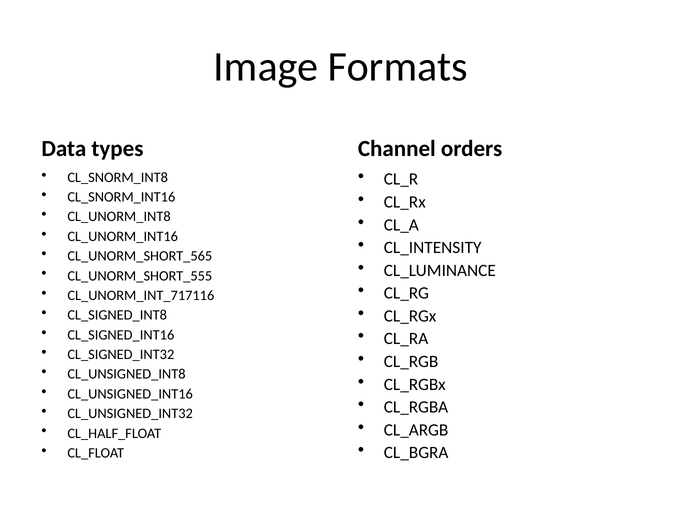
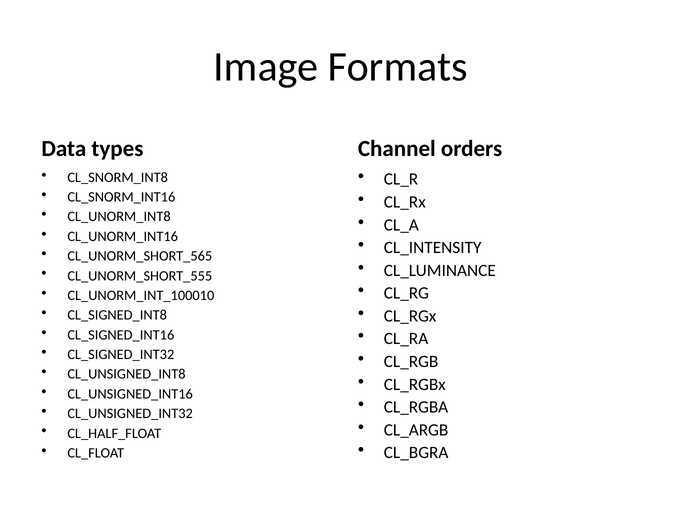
CL_UNORM_INT_717116: CL_UNORM_INT_717116 -> CL_UNORM_INT_100010 (141, 296)
